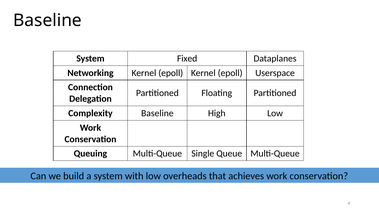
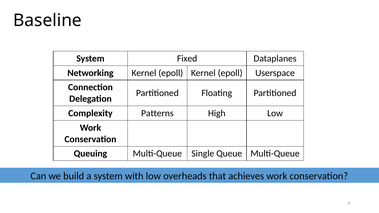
Complexity Baseline: Baseline -> Patterns (157, 113)
